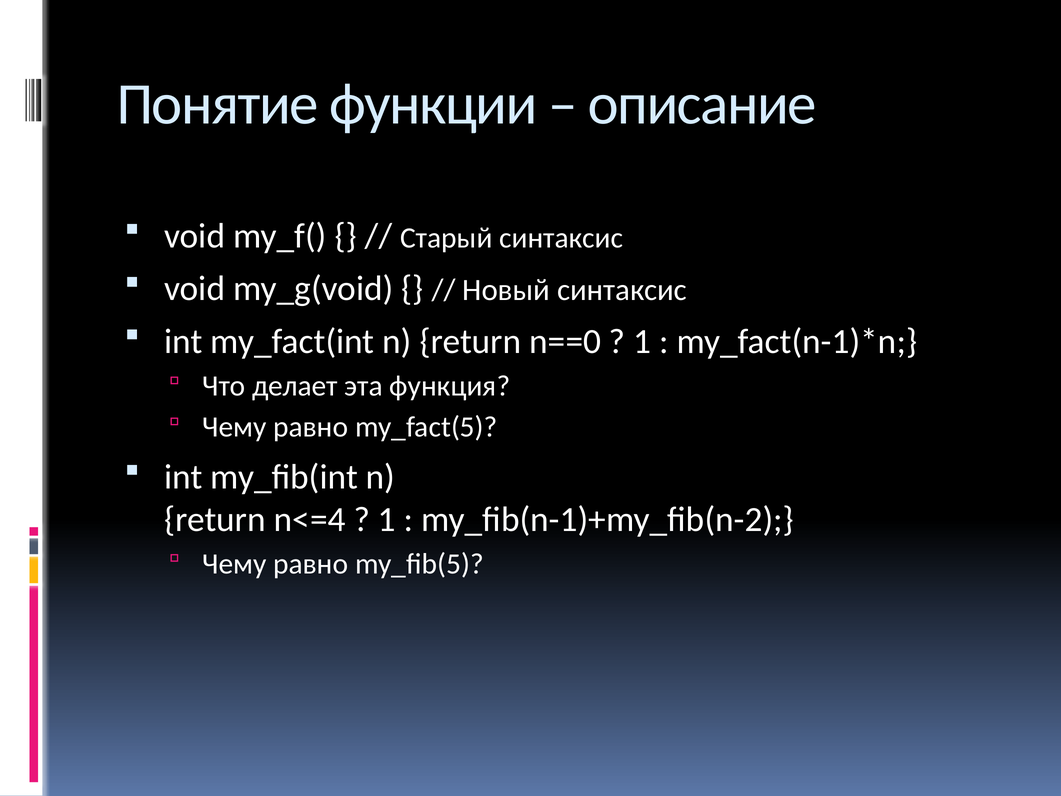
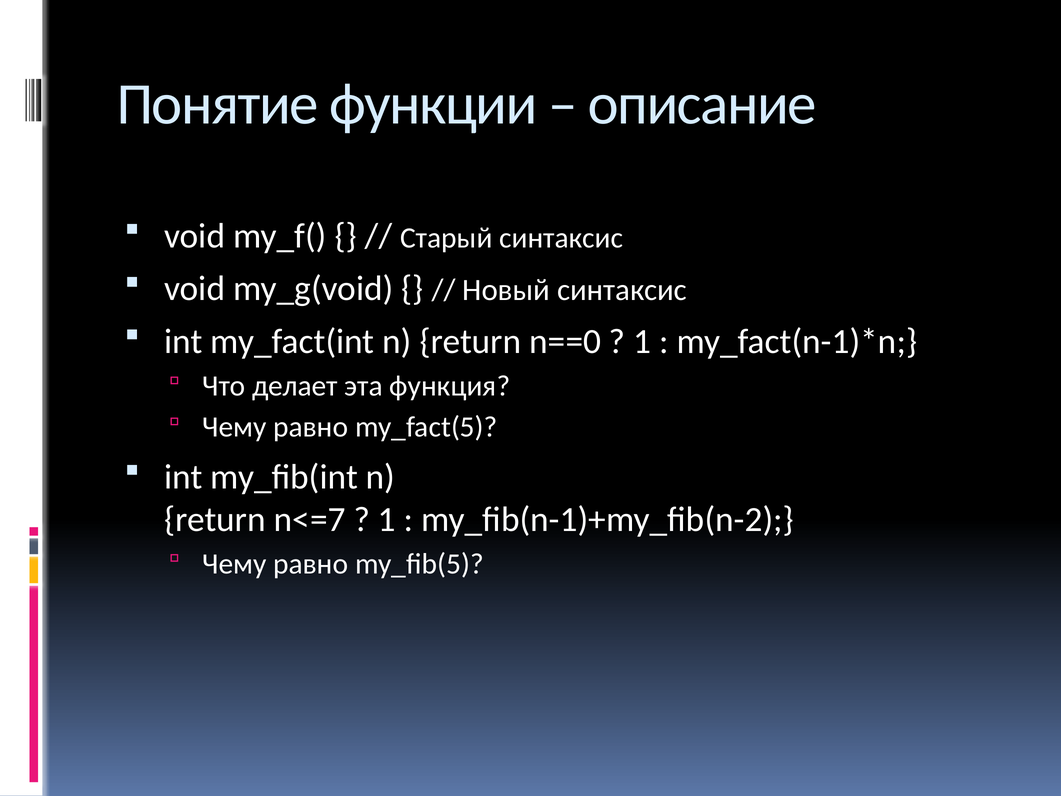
n<=4: n<=4 -> n<=7 (310, 519)
